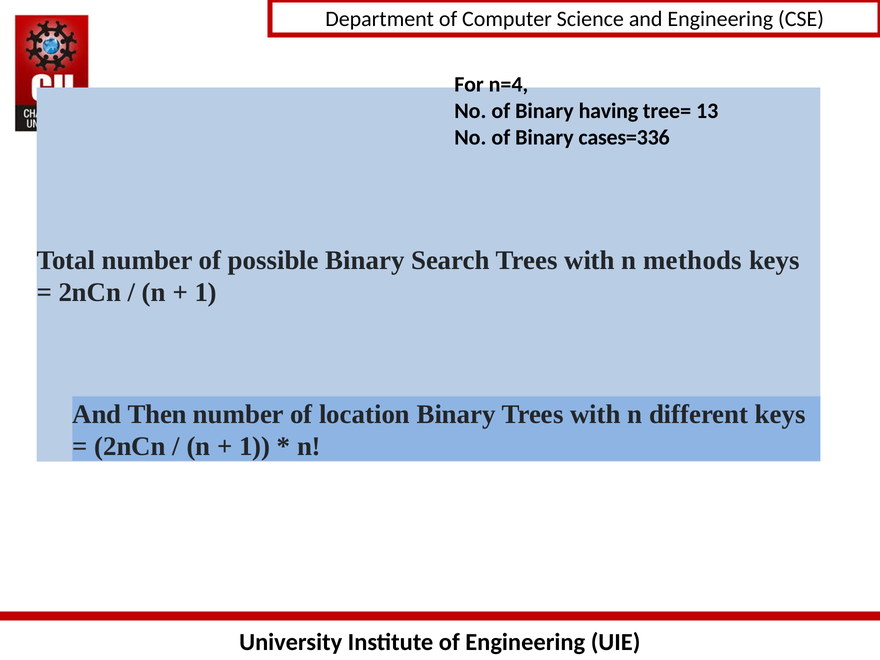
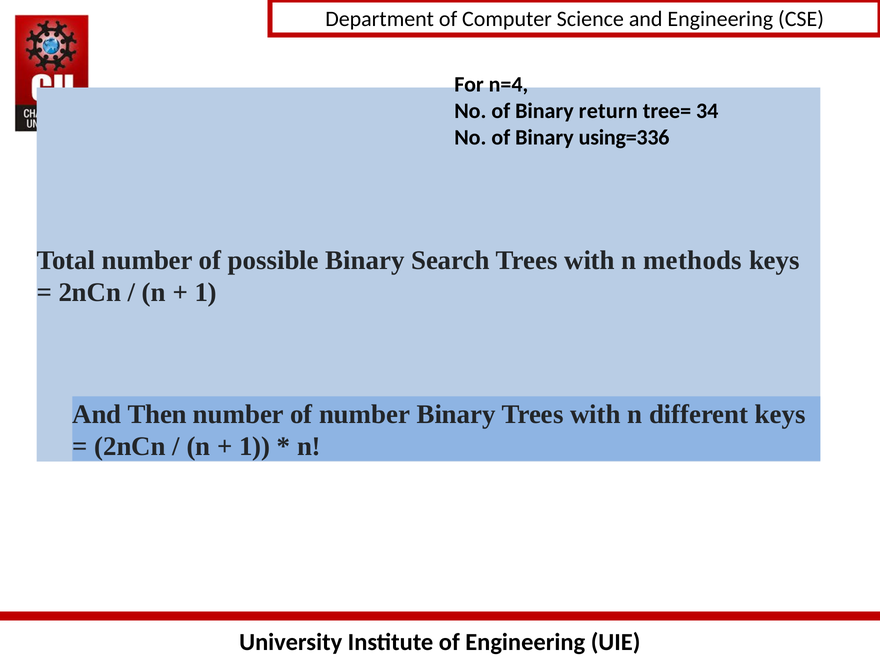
having: having -> return (608, 111)
13: 13 -> 34 (707, 111)
cases=336: cases=336 -> using=336 (624, 137)
of location: location -> number (364, 414)
